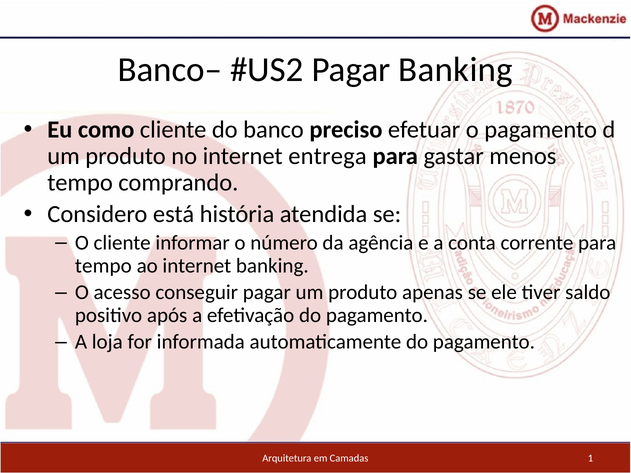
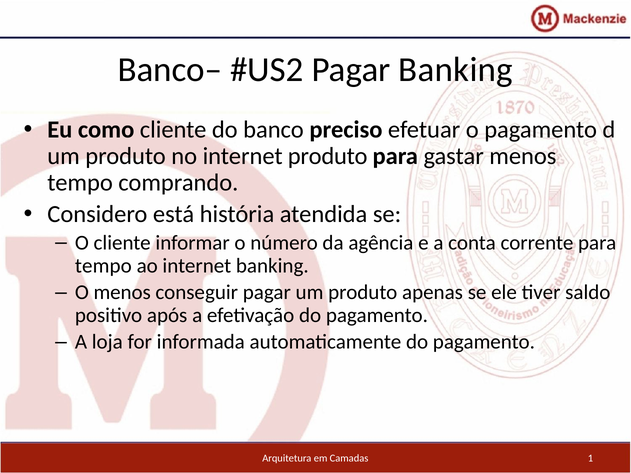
internet entrega: entrega -> produto (328, 156)
O acesso: acesso -> menos (122, 293)
